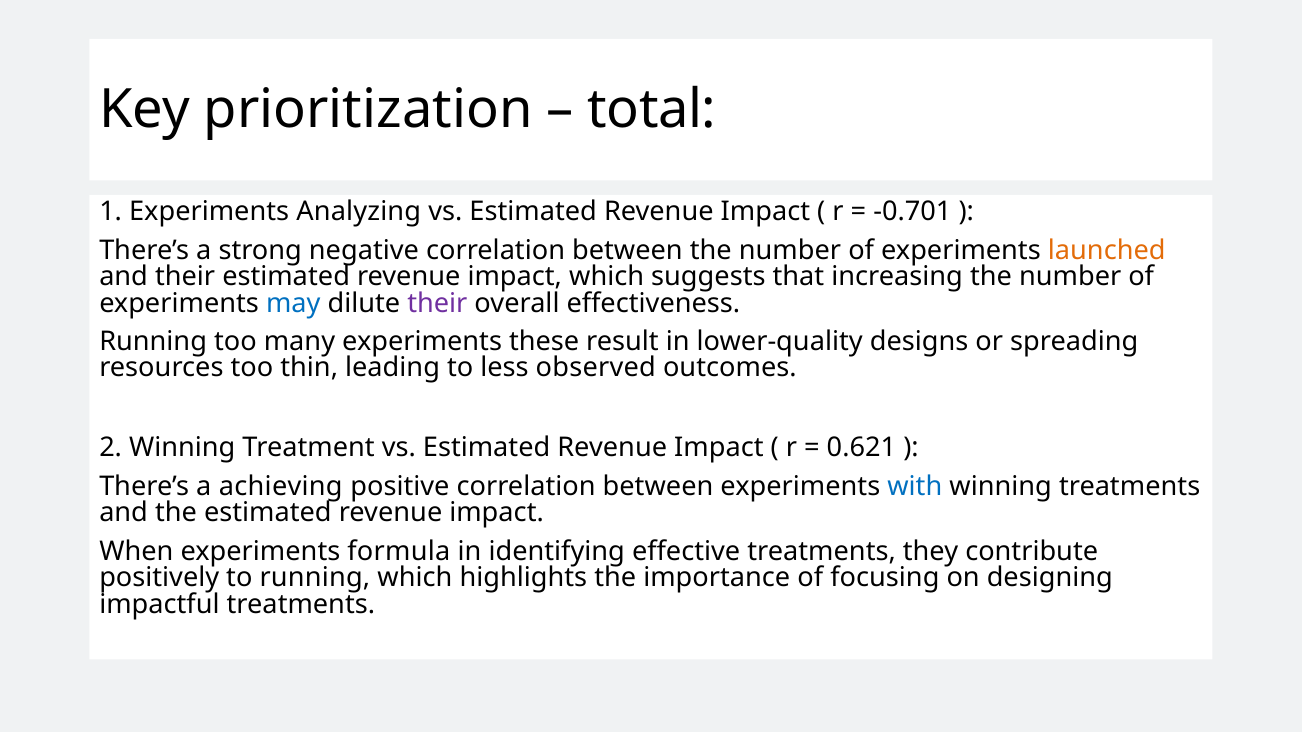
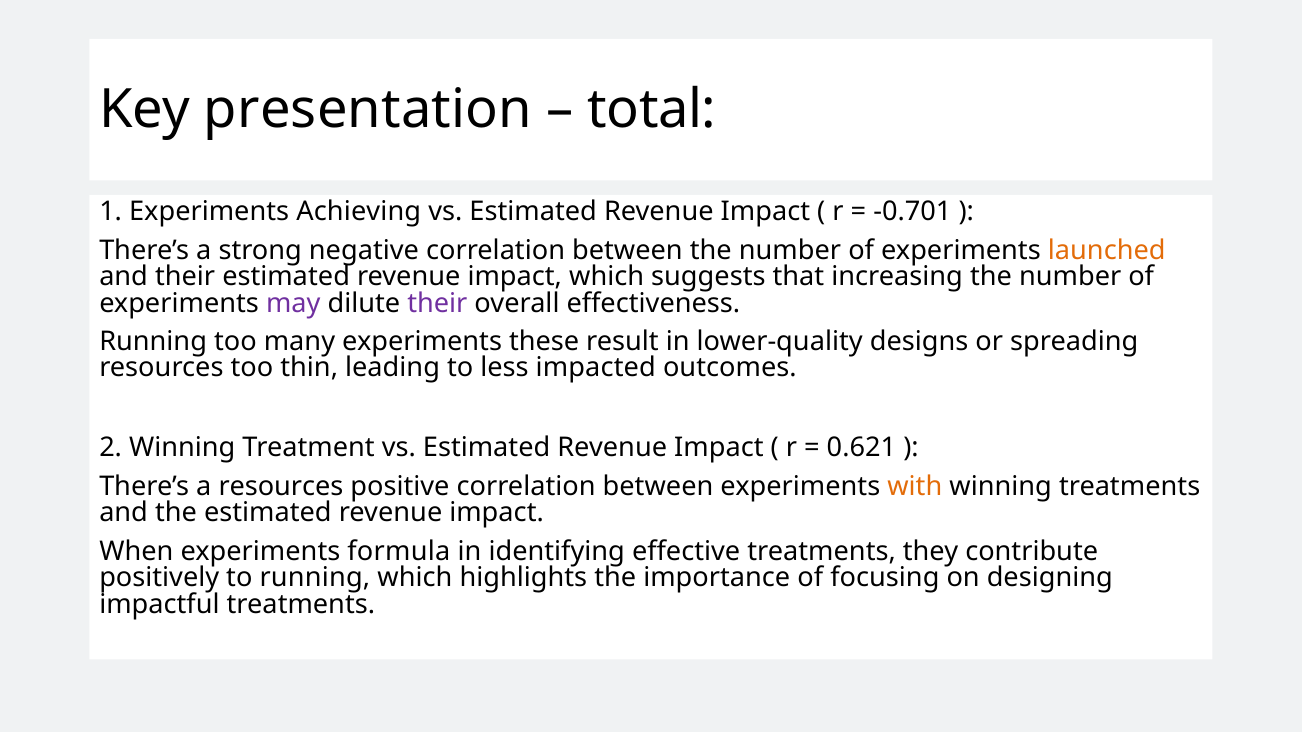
prioritization: prioritization -> presentation (368, 109)
Analyzing: Analyzing -> Achieving (359, 212)
may colour: blue -> purple (293, 303)
observed: observed -> impacted (596, 368)
a achieving: achieving -> resources (281, 487)
with colour: blue -> orange (915, 487)
